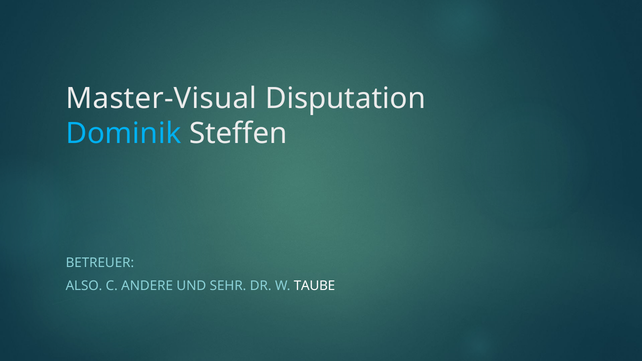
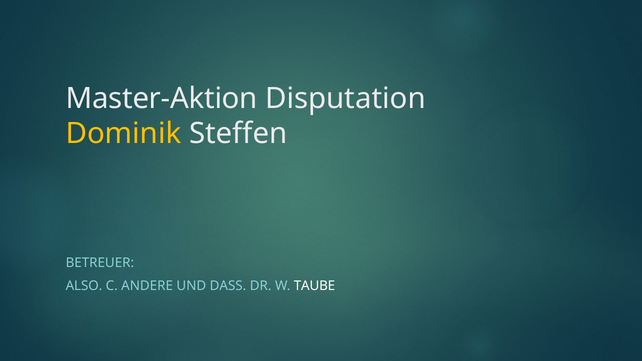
Master-Visual: Master-Visual -> Master-Aktion (162, 98)
Dominik colour: light blue -> yellow (124, 134)
SEHR: SEHR -> DASS (228, 286)
